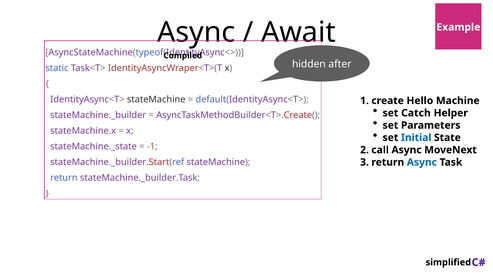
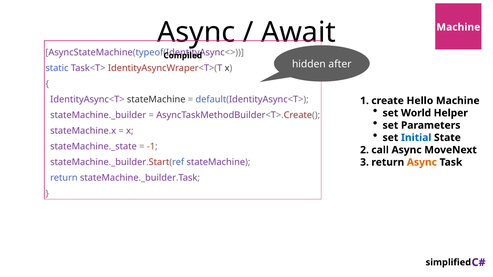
Example: Example -> Machine (458, 27)
Catch: Catch -> World (416, 113)
Async colour: blue -> orange (422, 162)
